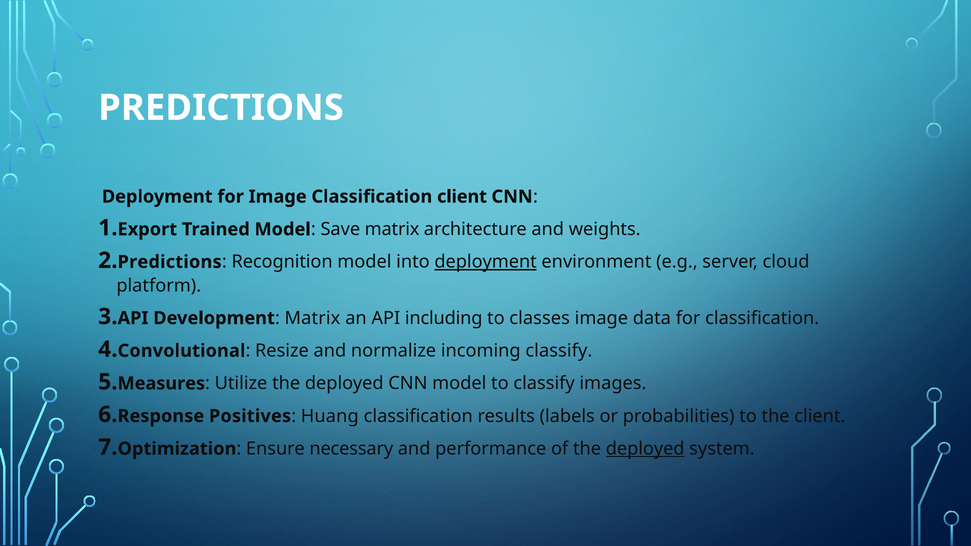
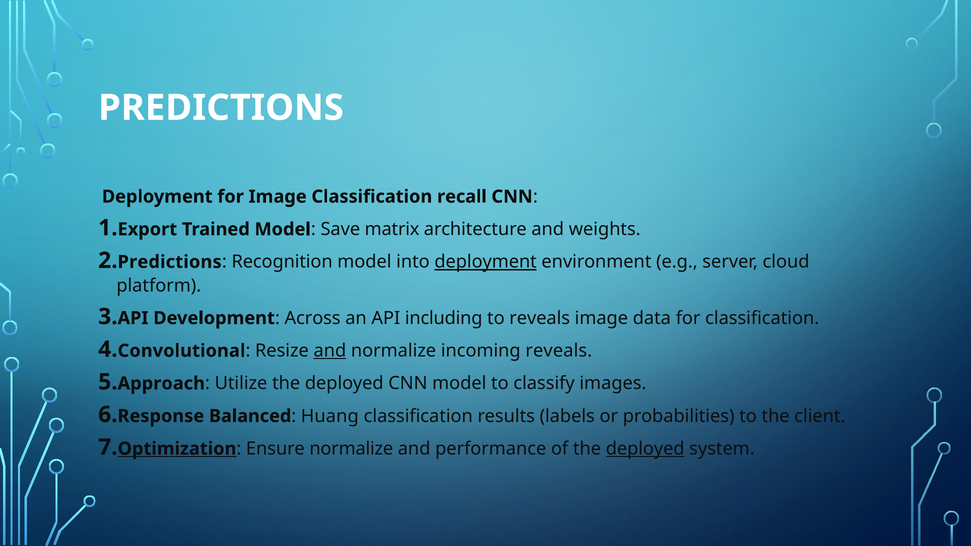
Classification client: client -> recall (462, 197)
Matrix: Matrix -> Across (313, 318)
to classes: classes -> reveals (540, 318)
and underline: none -> present (330, 351)
incoming classify: classify -> reveals (559, 351)
Measures: Measures -> Approach (161, 384)
Positives: Positives -> Balanced (250, 416)
Optimization underline: none -> present (177, 449)
Ensure necessary: necessary -> normalize (351, 449)
